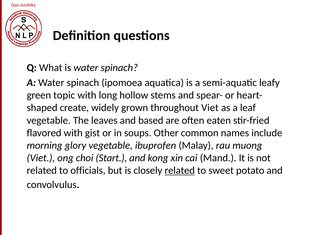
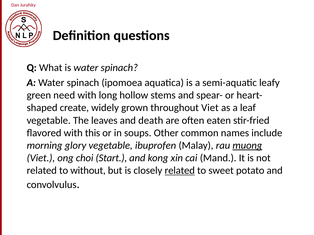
topic: topic -> need (64, 95)
based: based -> death (151, 121)
gist: gist -> this (93, 133)
muong underline: none -> present (247, 146)
officials: officials -> without (88, 171)
